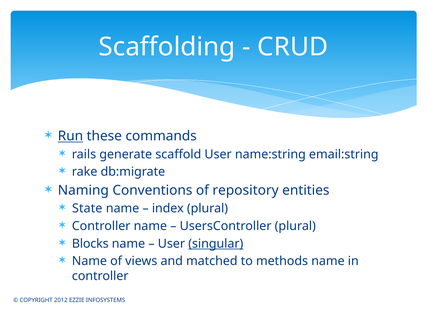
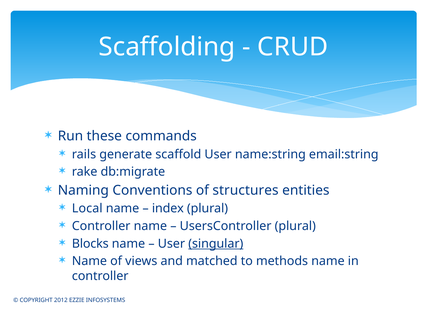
Run underline: present -> none (70, 136)
repository: repository -> structures (246, 191)
State: State -> Local (87, 209)
